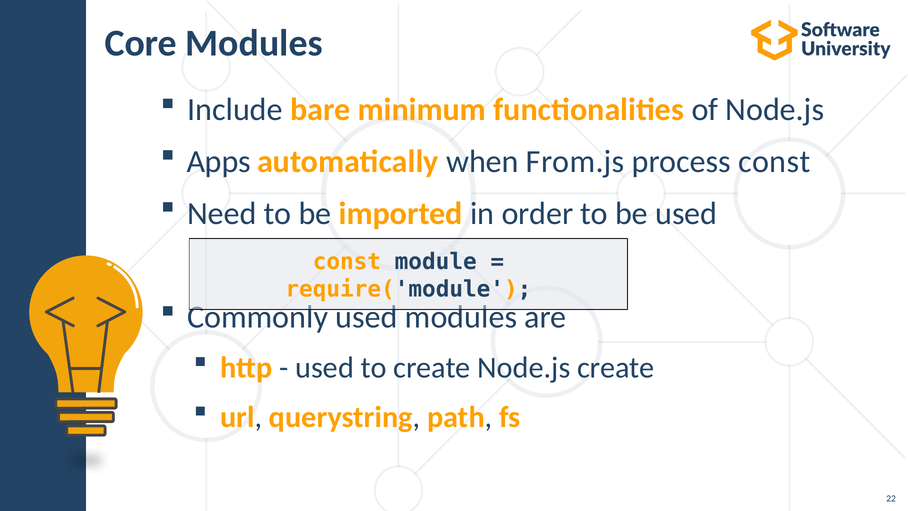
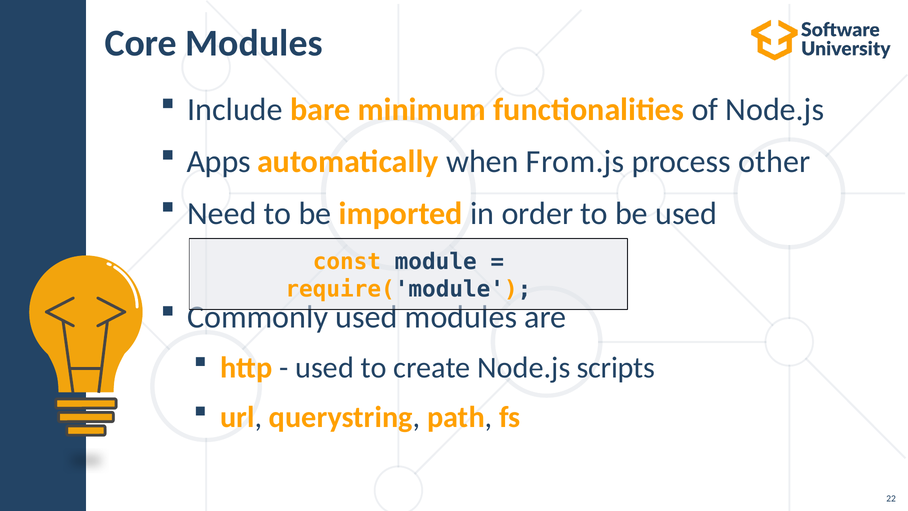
process const: const -> other (774, 161)
Node.js create: create -> scripts (616, 368)
